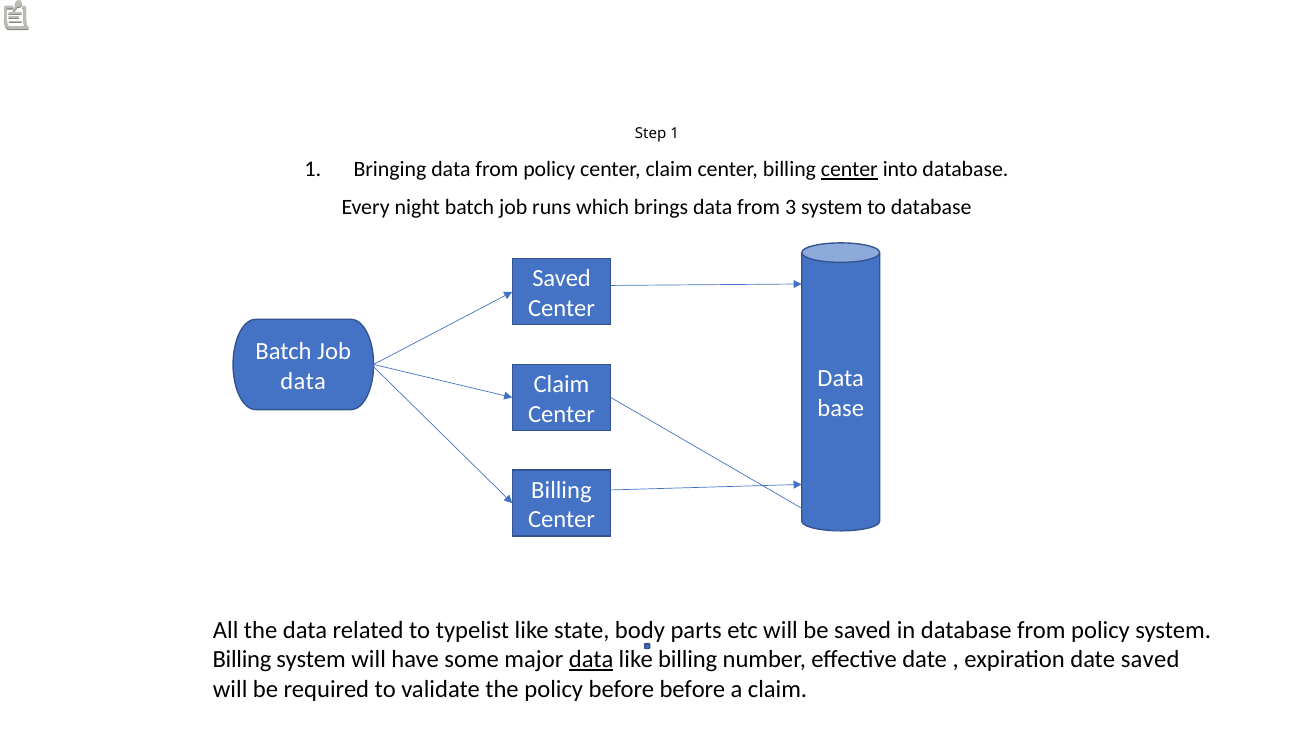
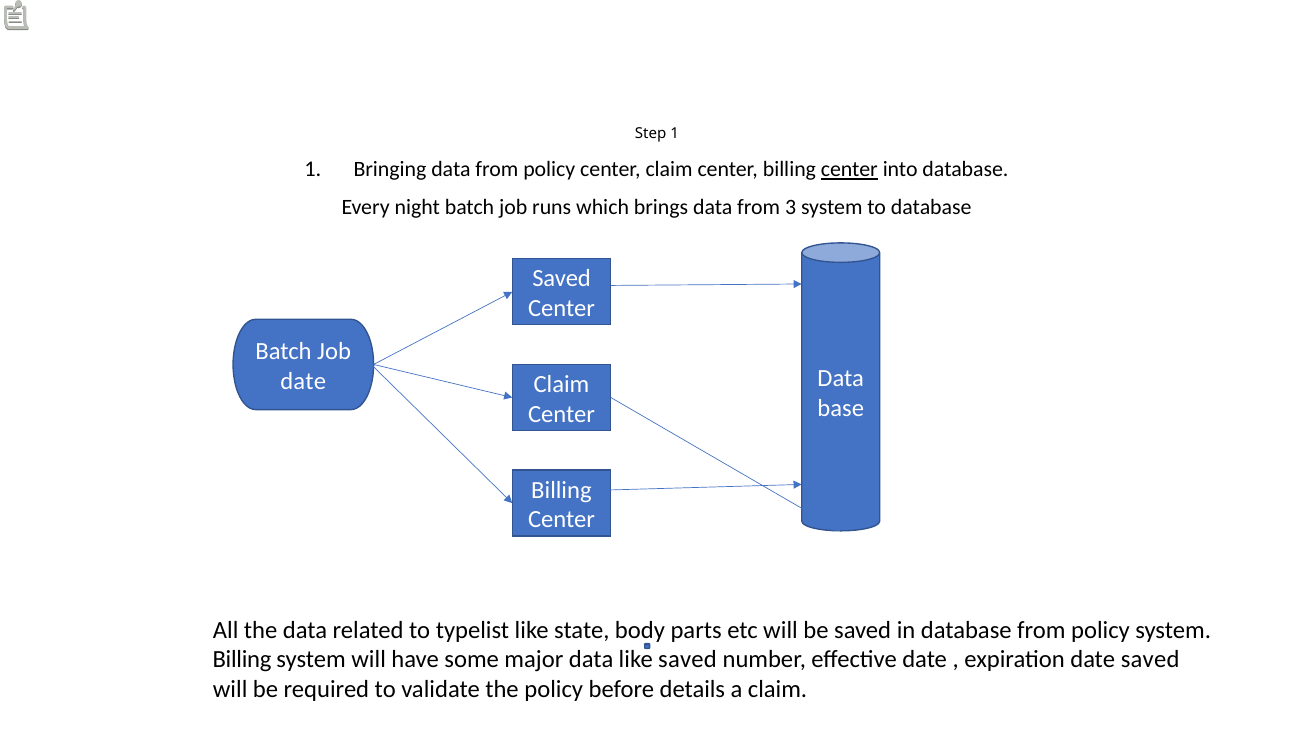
data: data -> date (303, 381)
data underline: present -> none (591, 660)
like billing: billing -> saved (688, 660)
before before: before -> details (692, 689)
